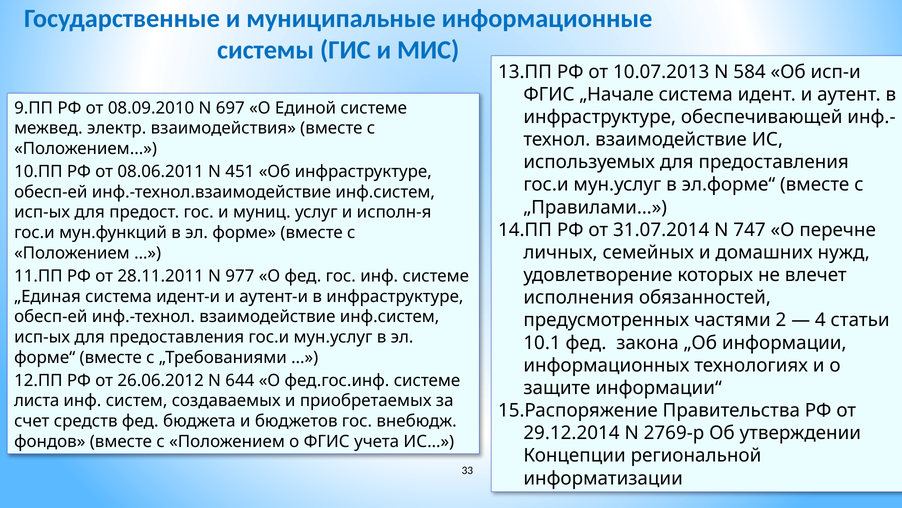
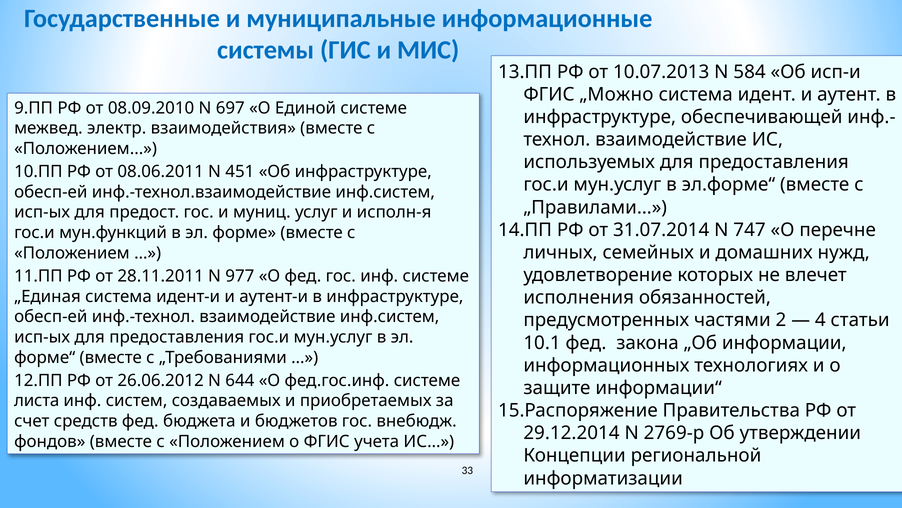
„Начале: „Начале -> „Можно (616, 94)
